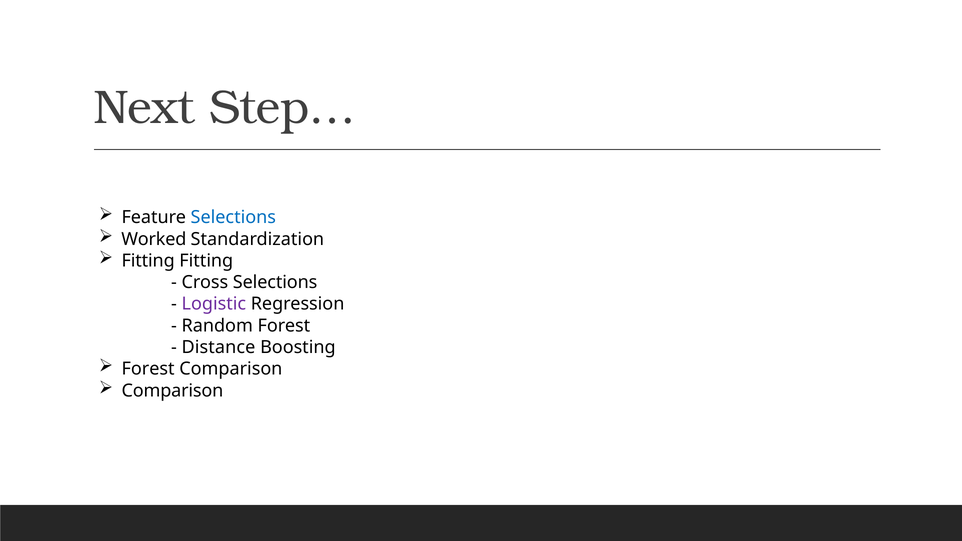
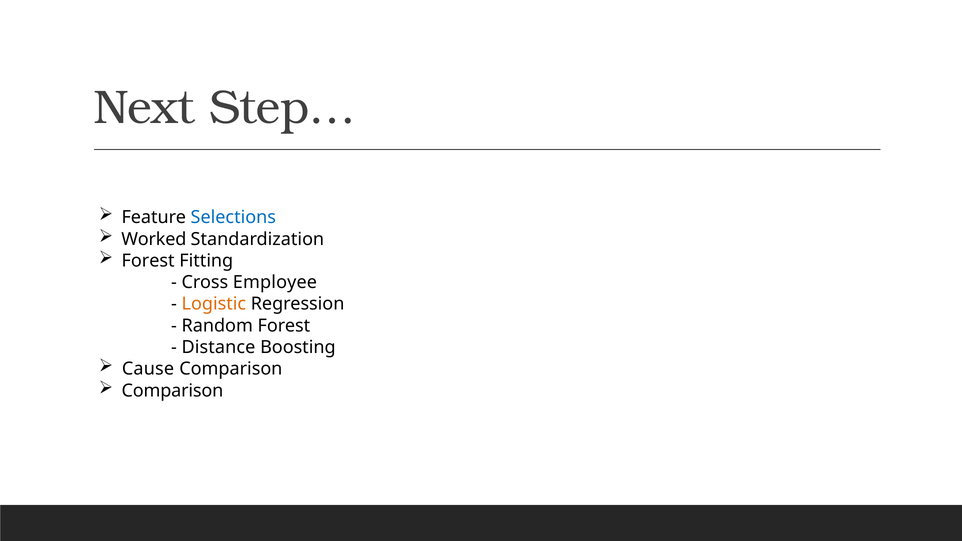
Fitting: Fitting -> Forest (148, 261)
Cross Selections: Selections -> Employee (275, 282)
Logistic colour: purple -> orange (214, 304)
Forest: Forest -> Cause (148, 369)
